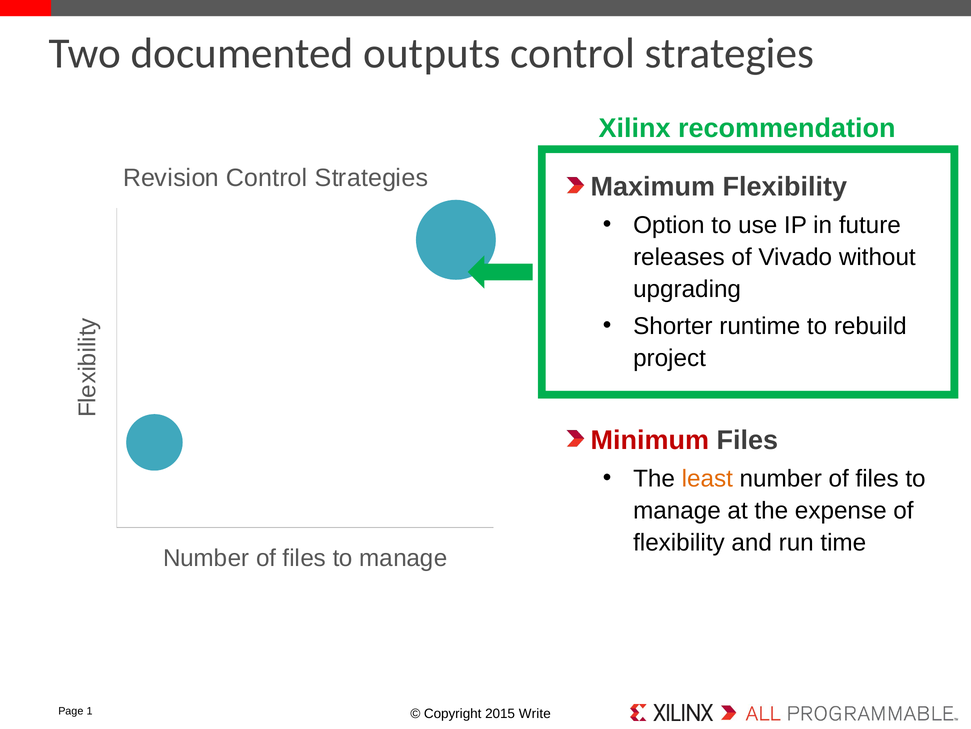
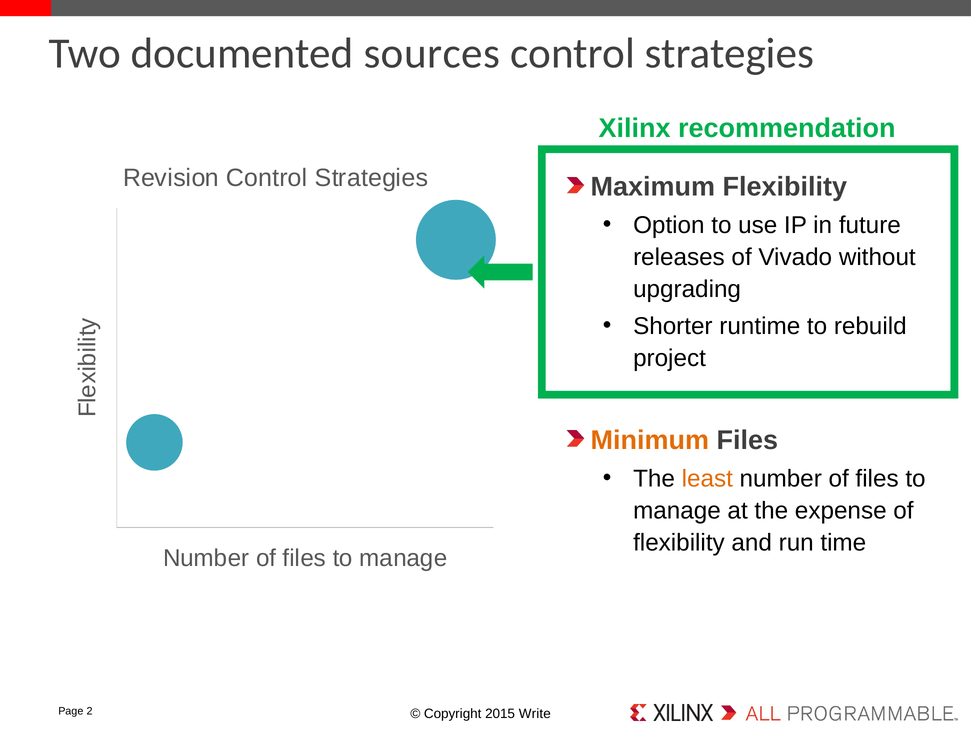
outputs: outputs -> sources (432, 53)
Minimum colour: red -> orange (650, 440)
1: 1 -> 2 (90, 710)
